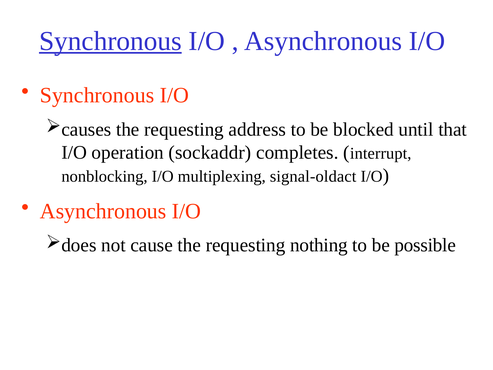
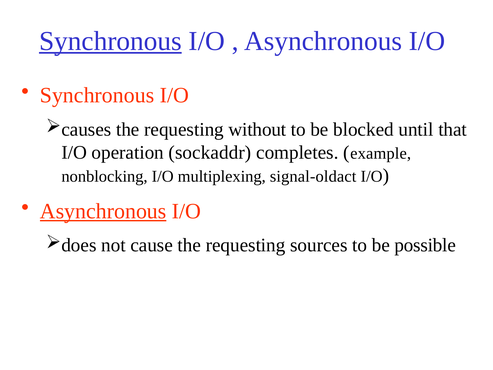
address: address -> without (257, 129)
interrupt: interrupt -> example (381, 153)
Asynchronous underline: none -> present (103, 211)
nothing: nothing -> sources (319, 245)
